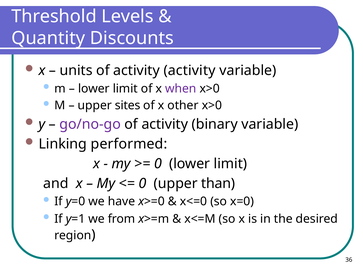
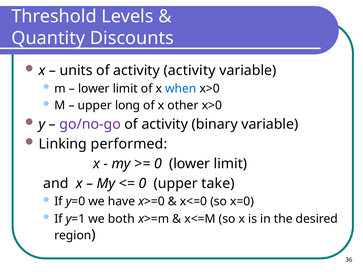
when colour: purple -> blue (181, 89)
sites: sites -> long (128, 106)
than: than -> take (218, 184)
from: from -> both (121, 219)
